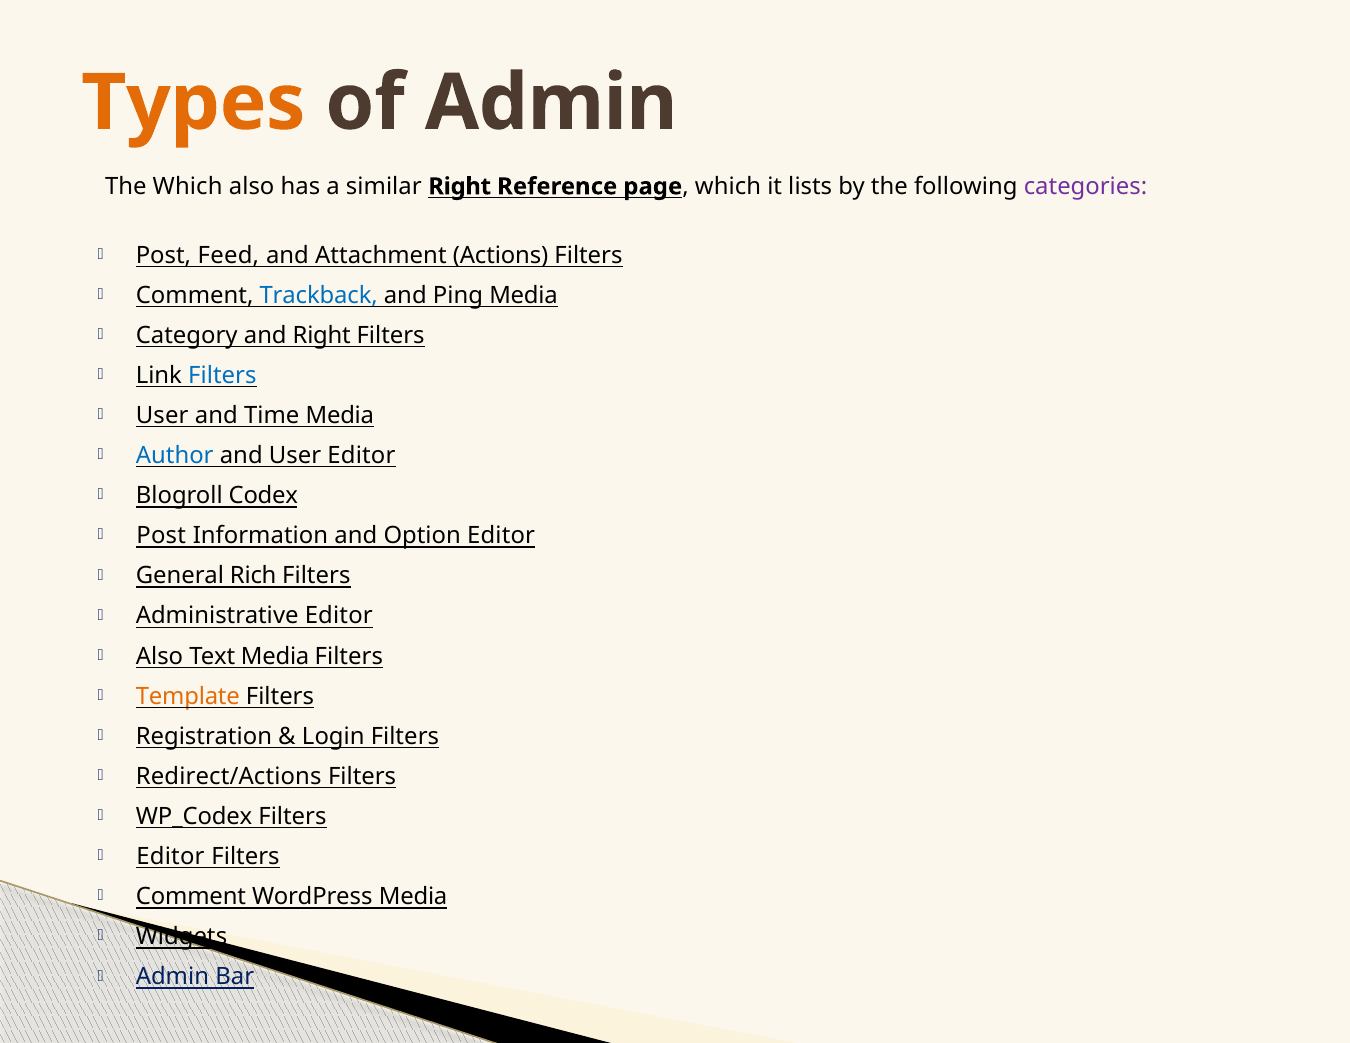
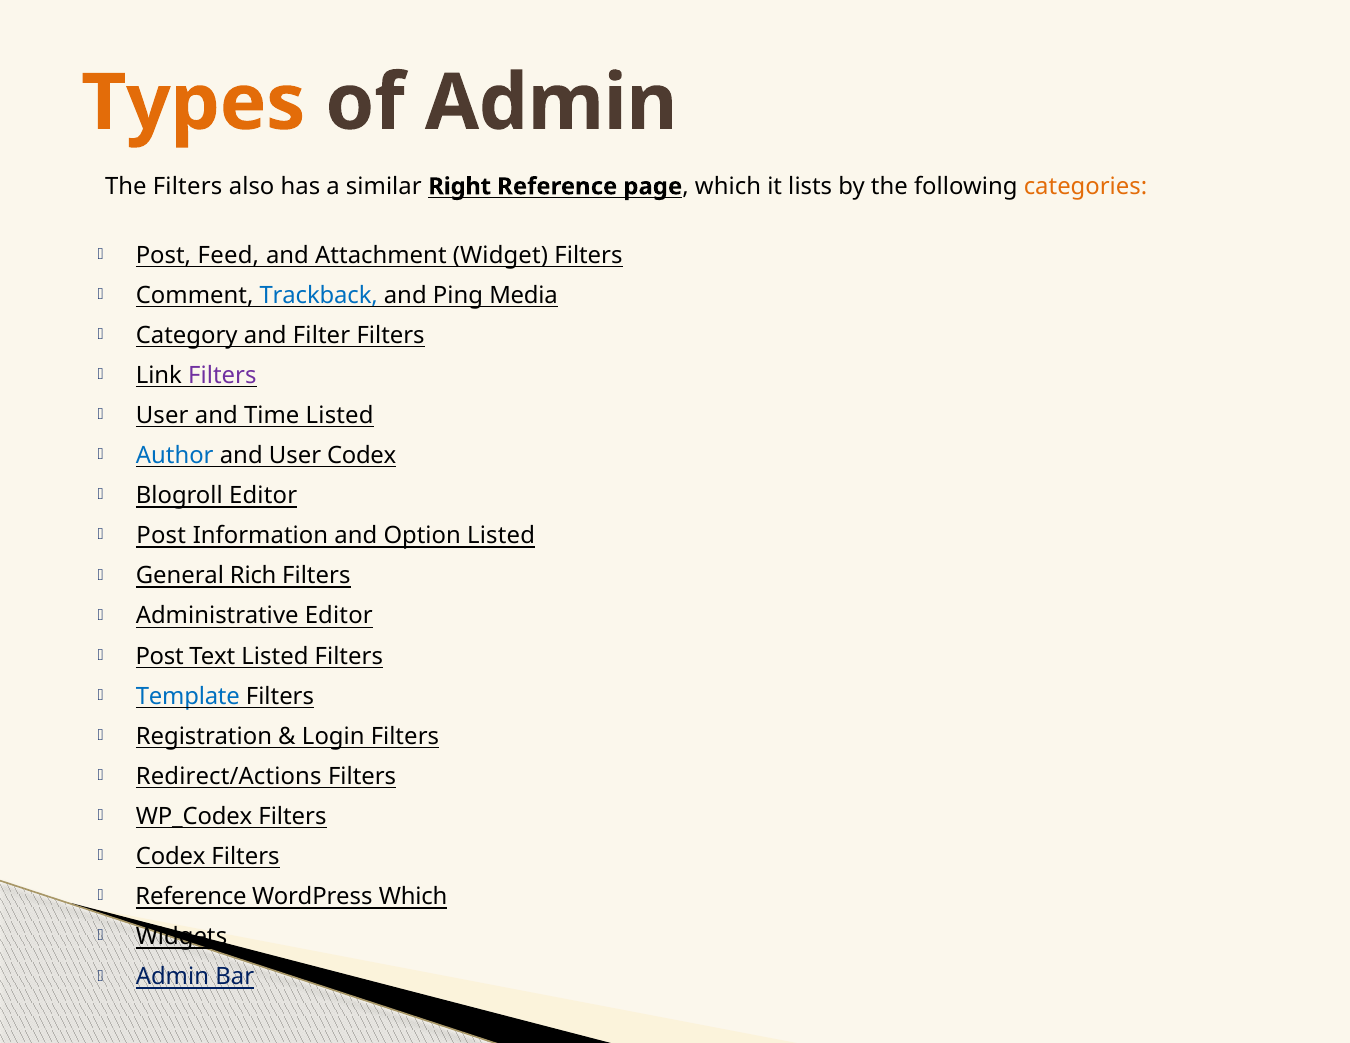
The Which: Which -> Filters (188, 187)
categories colour: purple -> orange (1085, 187)
Actions: Actions -> Widget (500, 255)
and Right: Right -> Filter (322, 335)
Filters colour: blue -> purple (222, 376)
Time Media: Media -> Listed (340, 416)
User Editor: Editor -> Codex (362, 456)
Blogroll Codex: Codex -> Editor (263, 496)
Option Editor: Editor -> Listed (501, 536)
Also: Also -> Post (160, 656)
Text Media: Media -> Listed (275, 656)
Template colour: orange -> blue (188, 696)
Editor: Editor -> Codex (171, 857)
Comment: Comment -> Reference (191, 897)
WordPress Media: Media -> Which (413, 897)
